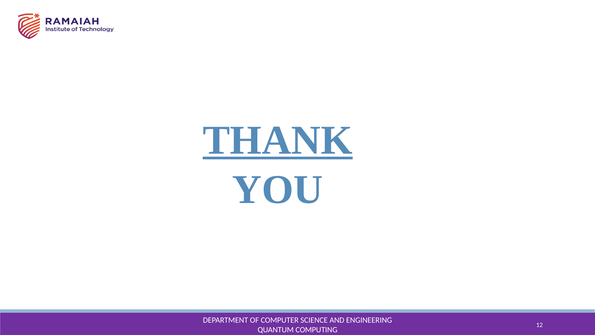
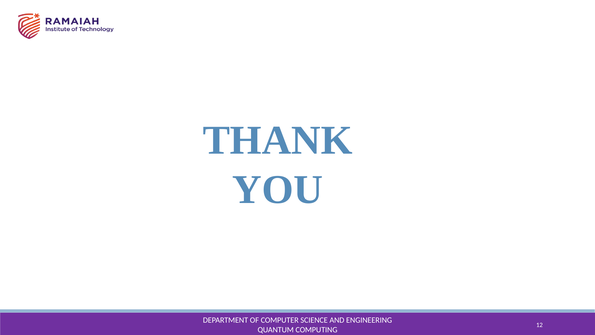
THANK underline: present -> none (278, 140)
